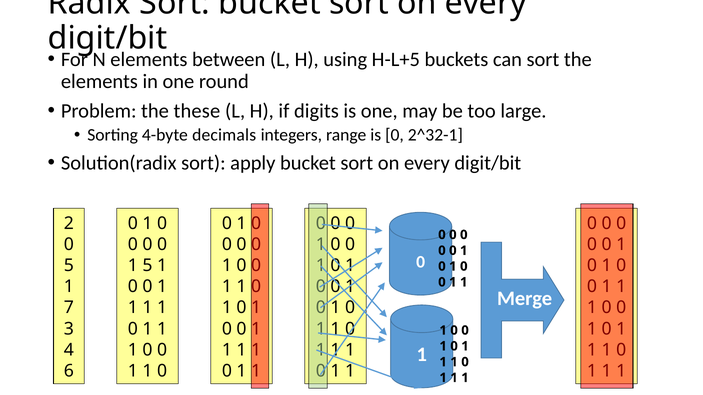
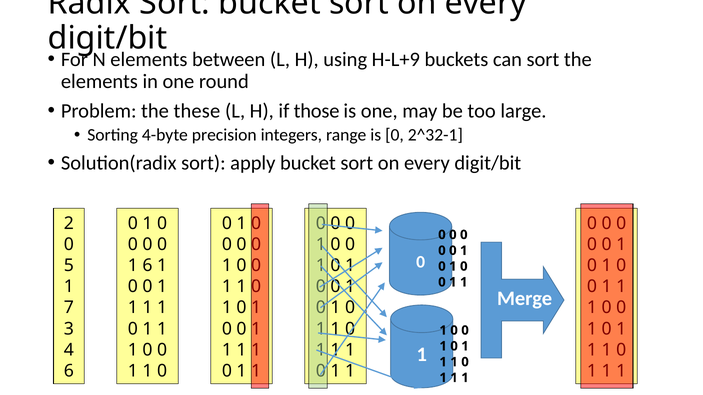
H-L+5: H-L+5 -> H-L+9 (396, 59)
digits: digits -> those (317, 111)
decimals: decimals -> precision (224, 135)
1 5: 5 -> 6 (147, 266)
